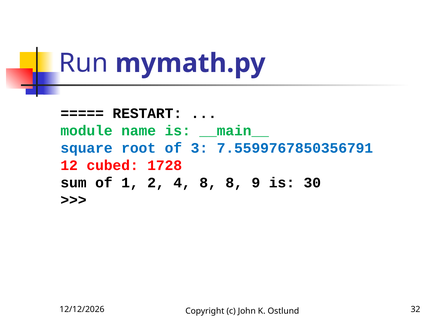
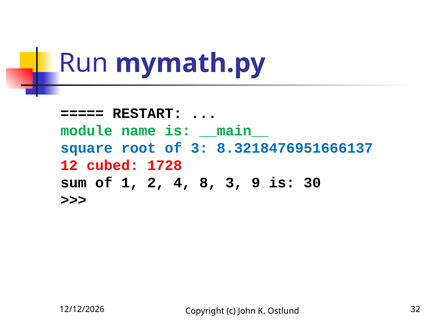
7.5599767850356791: 7.5599767850356791 -> 8.3218476951666137 (295, 148)
8 8: 8 -> 3 (234, 183)
